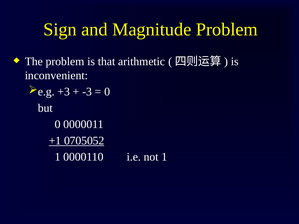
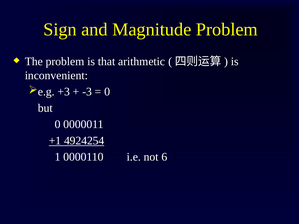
0705052: 0705052 -> 4924254 (84, 141)
not 1: 1 -> 6 (164, 157)
